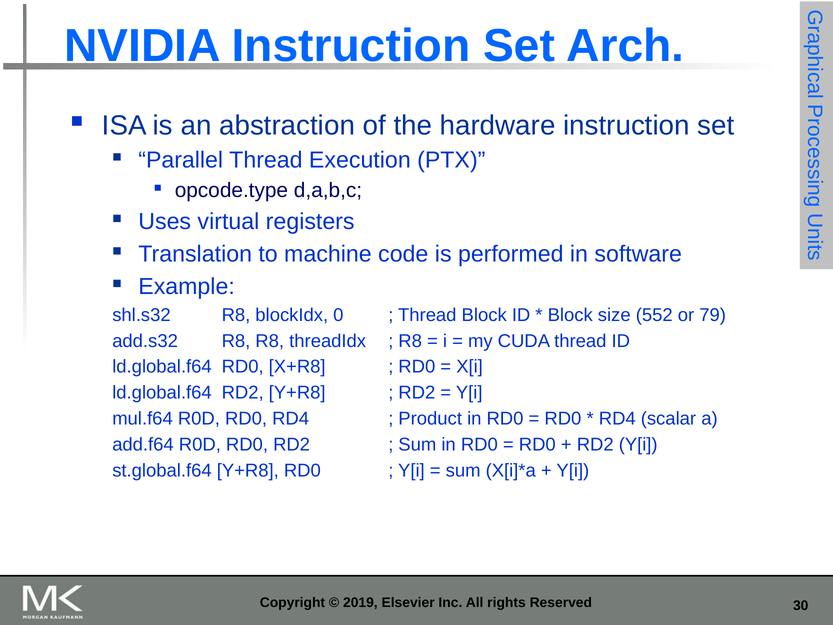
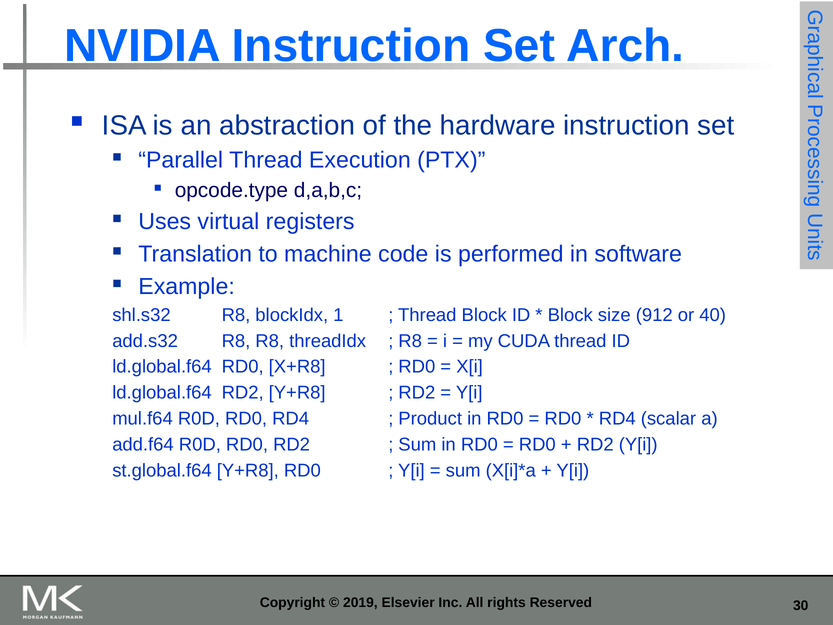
0: 0 -> 1 (338, 315)
552: 552 -> 912 (654, 315)
79: 79 -> 40 (713, 315)
